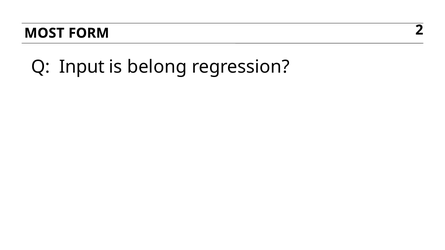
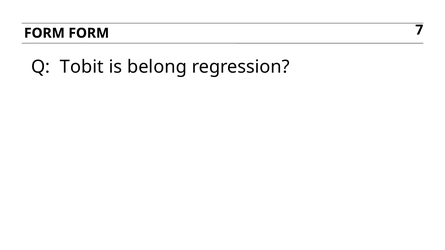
MOST: MOST -> FORM (44, 33)
2: 2 -> 7 (419, 30)
Input: Input -> Tobit (82, 67)
